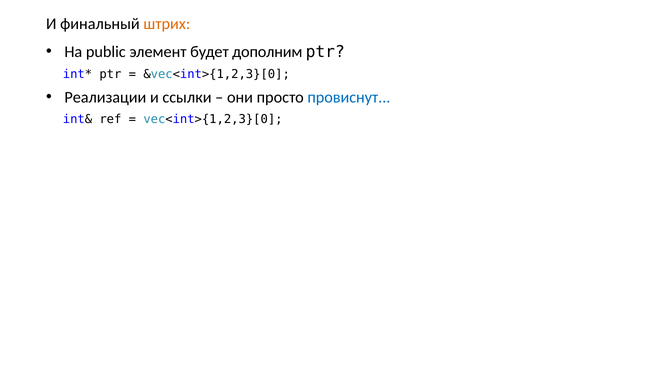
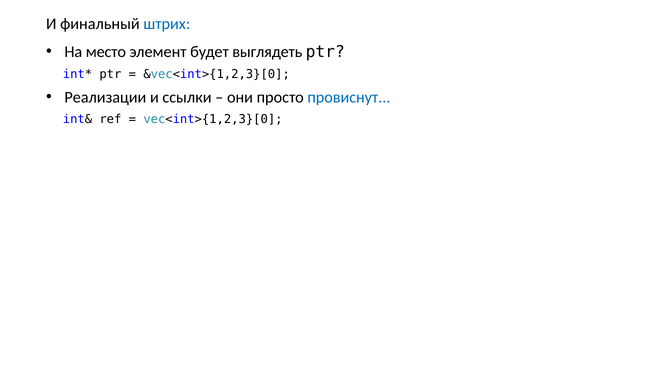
штрих colour: orange -> blue (167, 24)
public: public -> место (106, 52)
дополним: дополним -> выглядеть (267, 52)
